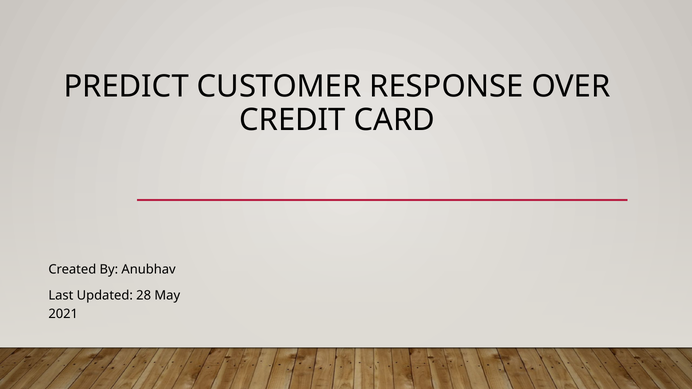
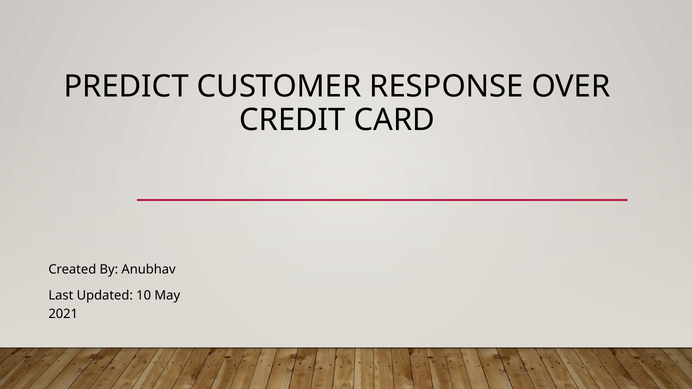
28: 28 -> 10 (144, 296)
